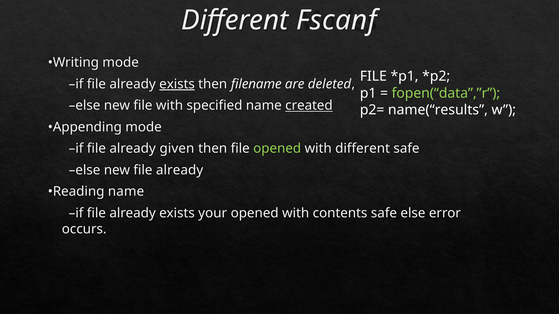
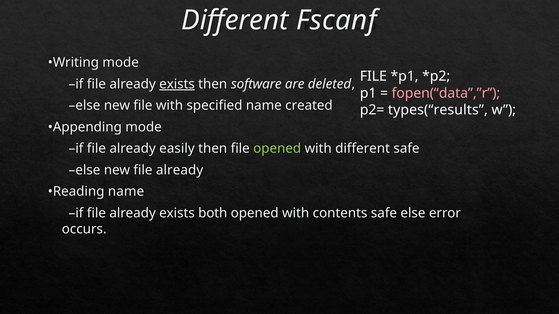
filename: filename -> software (256, 84)
fopen(“data”,”r colour: light green -> pink (446, 93)
created underline: present -> none (309, 106)
name(“results: name(“results -> types(“results (438, 110)
given: given -> easily (177, 149)
your: your -> both (213, 213)
